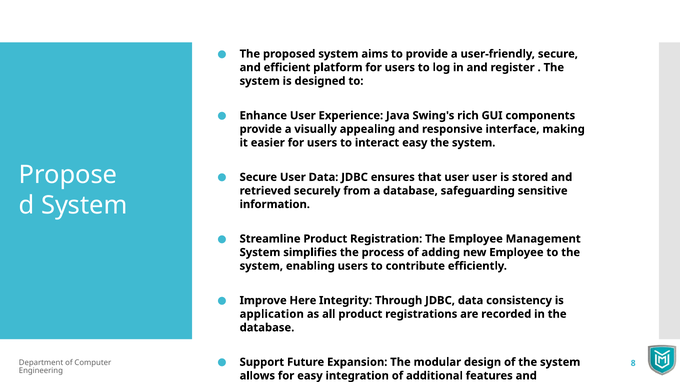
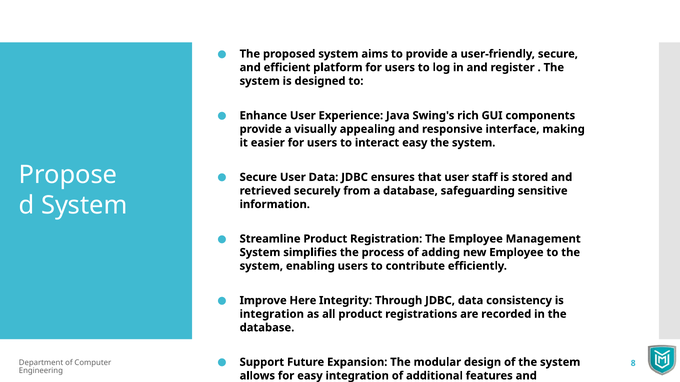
user user: user -> staff (485, 177)
application: application -> integration (272, 314)
